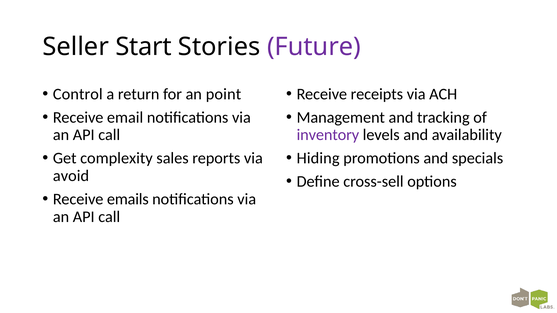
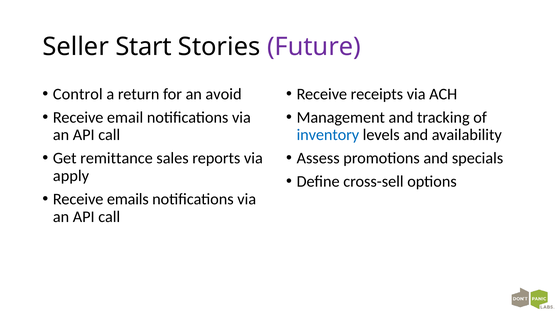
point: point -> avoid (224, 94)
inventory colour: purple -> blue (328, 135)
complexity: complexity -> remittance (116, 158)
Hiding: Hiding -> Assess (318, 158)
avoid: avoid -> apply (71, 176)
